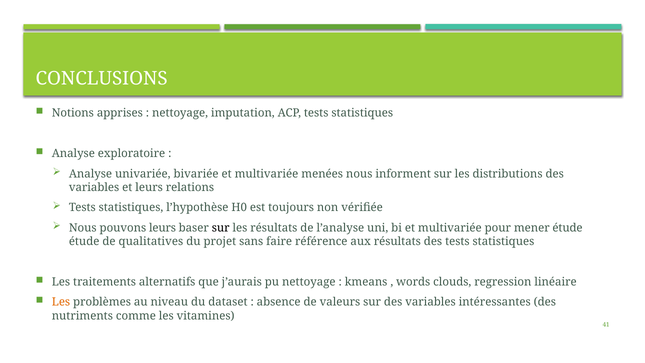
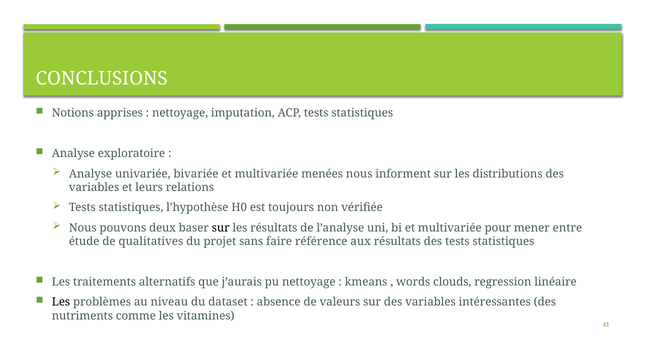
pouvons leurs: leurs -> deux (163, 228)
mener étude: étude -> entre (567, 228)
Les colour: orange -> black (61, 302)
